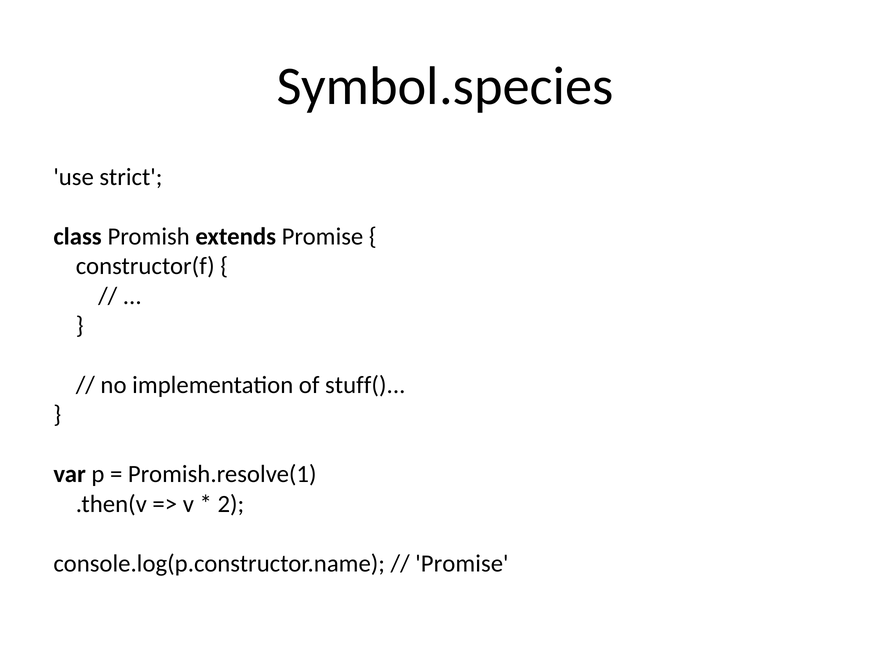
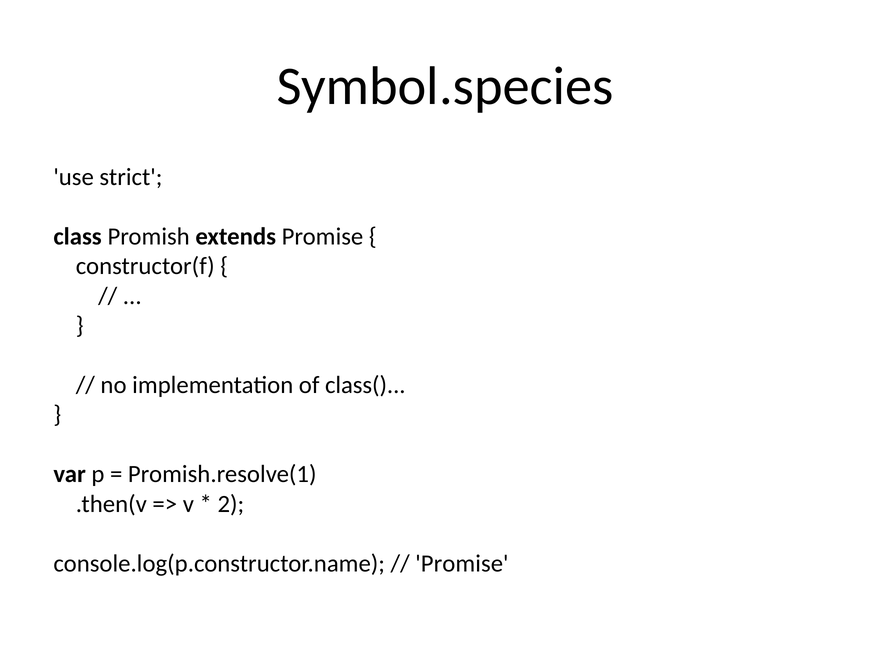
stuff(: stuff( -> class( (365, 385)
